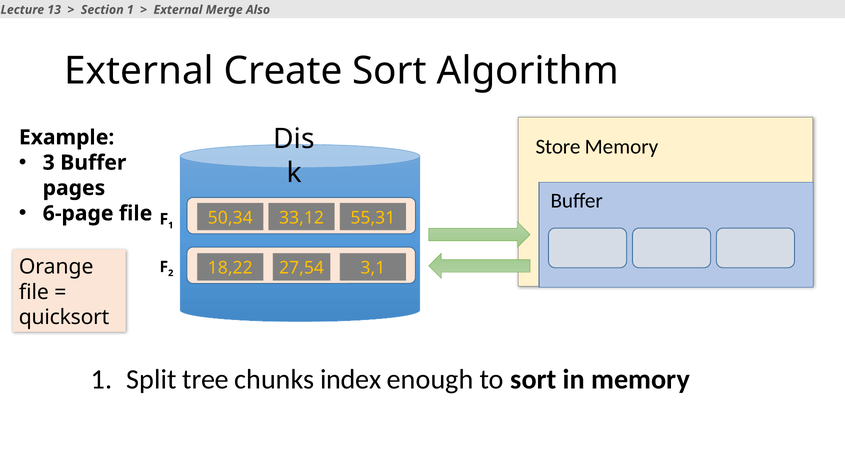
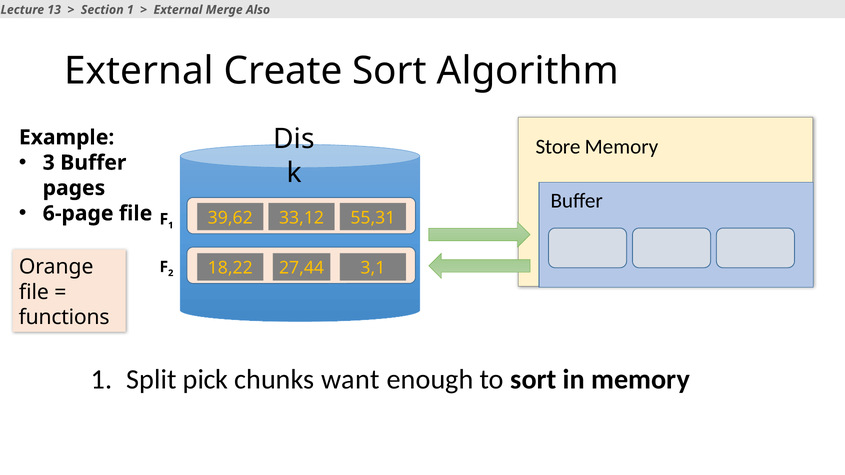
50,34: 50,34 -> 39,62 (230, 218)
27,54: 27,54 -> 27,44 (302, 268)
quicksort: quicksort -> functions (64, 318)
tree: tree -> pick (206, 380)
index: index -> want (350, 380)
